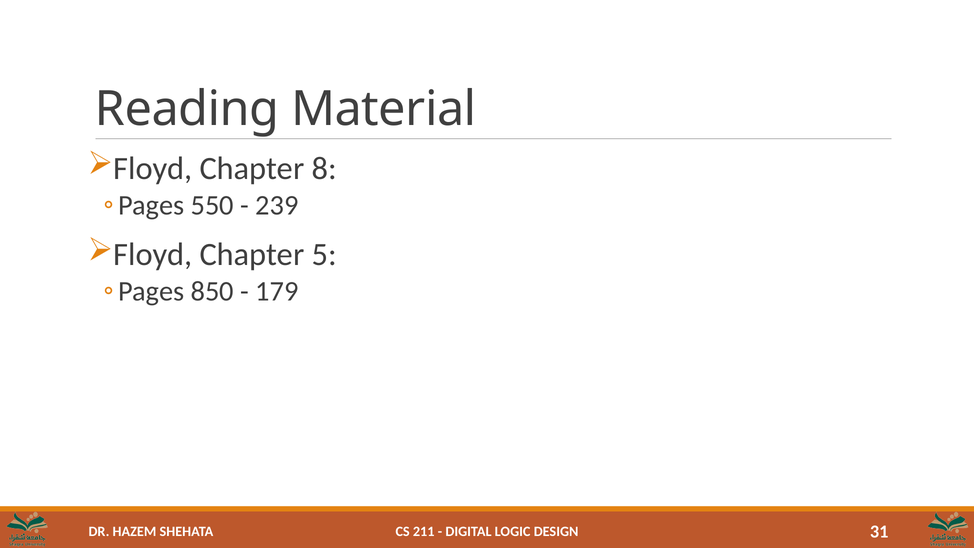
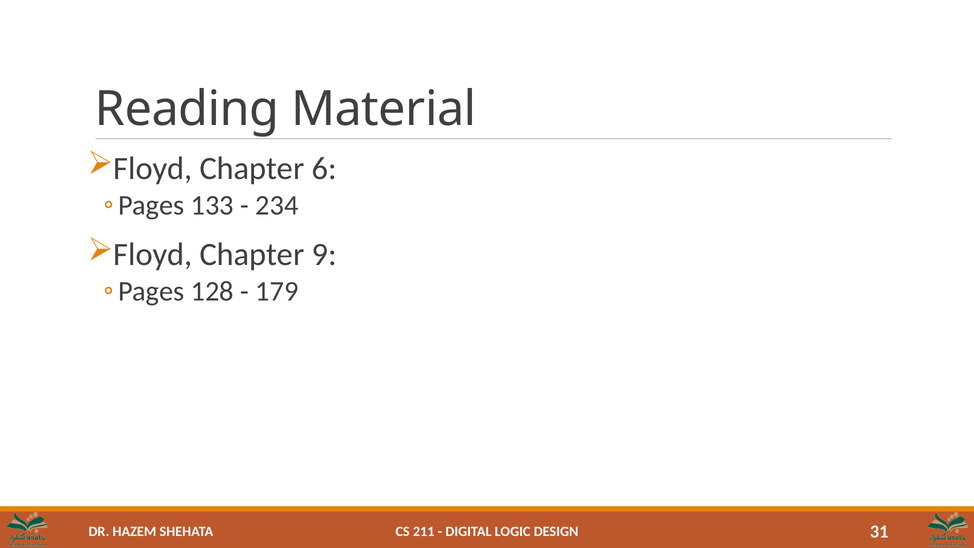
8: 8 -> 6 (324, 168)
550: 550 -> 133 (212, 205)
239: 239 -> 234 (277, 205)
5: 5 -> 9 (324, 255)
850: 850 -> 128 (212, 292)
